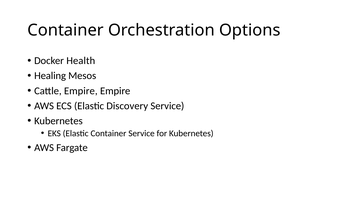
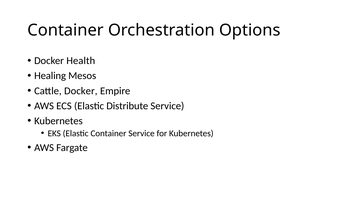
Cattle Empire: Empire -> Docker (81, 91)
Discovery: Discovery -> Distribute (127, 106)
